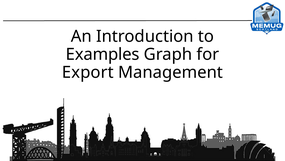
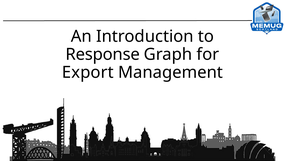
Examples: Examples -> Response (103, 54)
